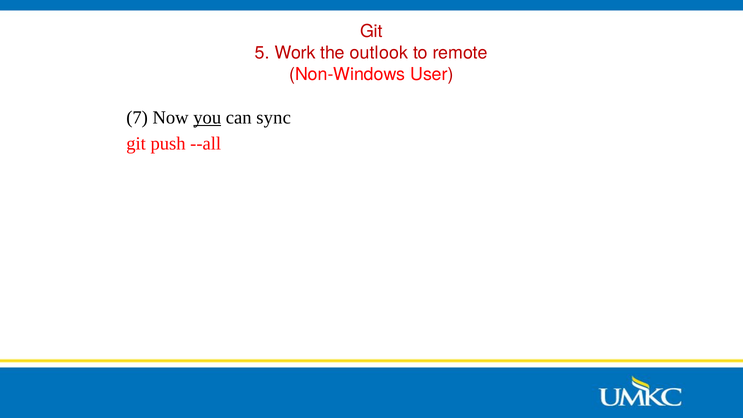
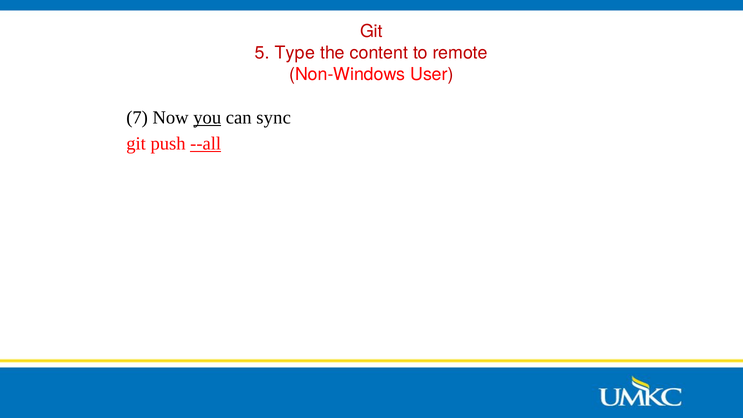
Work: Work -> Type (295, 53)
outlook: outlook -> content (379, 53)
--all underline: none -> present (206, 143)
